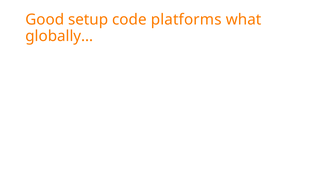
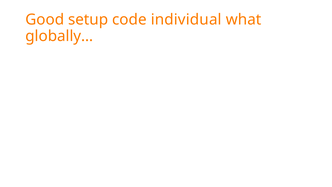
platforms: platforms -> individual (186, 20)
